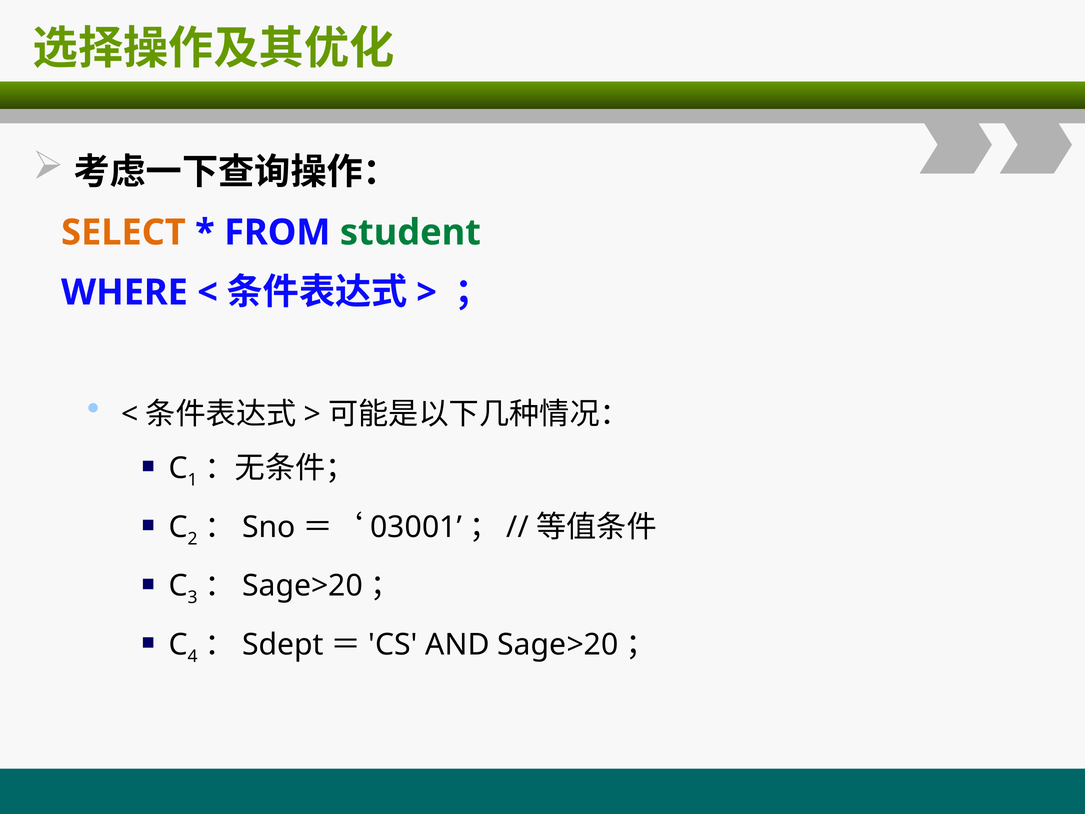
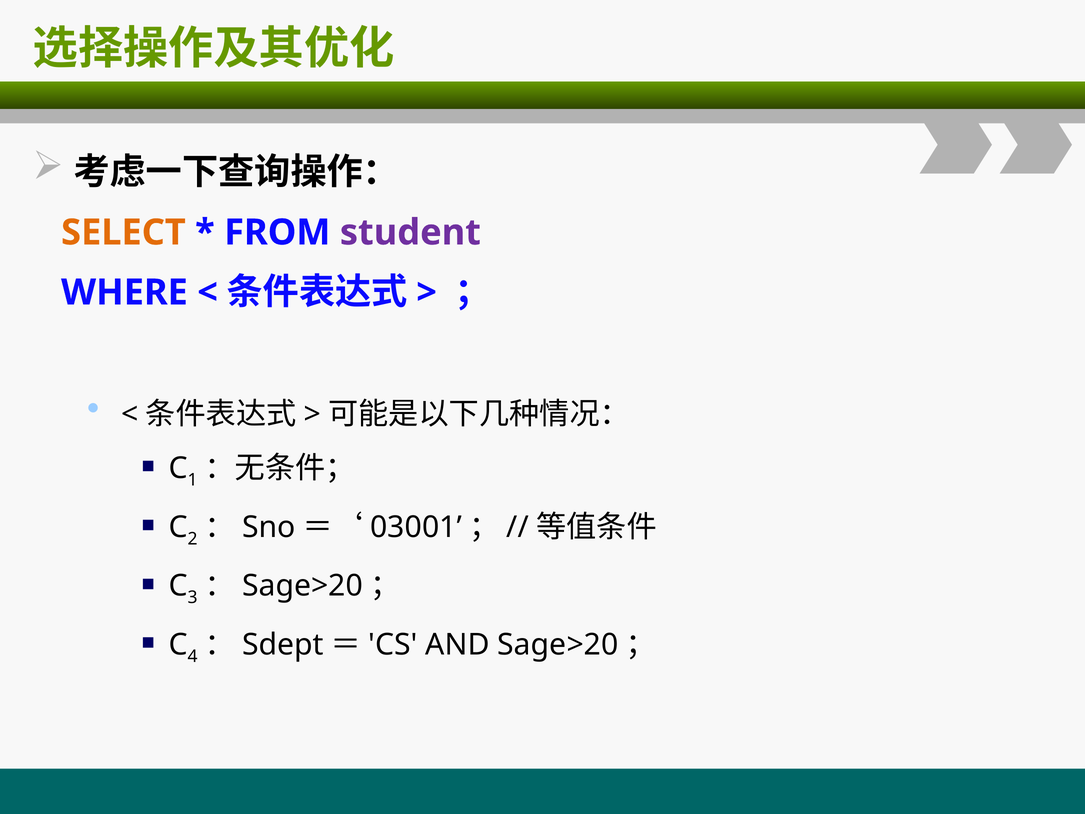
student colour: green -> purple (410, 232)
